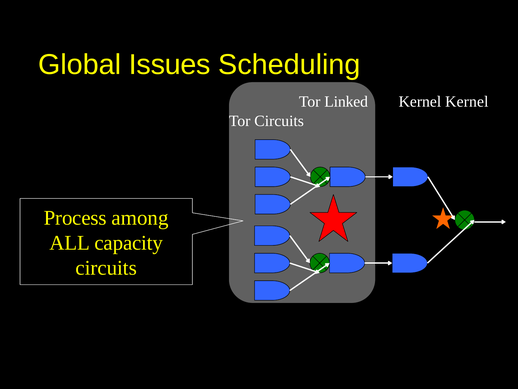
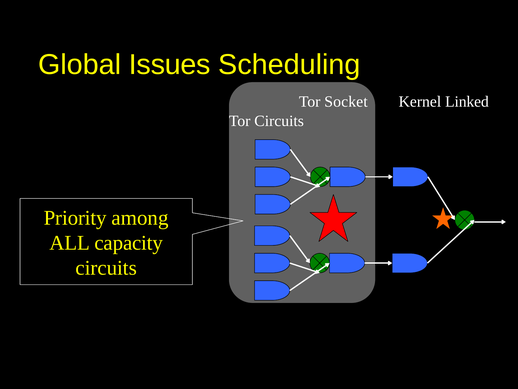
Linked: Linked -> Socket (346, 101)
Kernel Kernel: Kernel -> Linked (467, 101)
Process: Process -> Priority (75, 218)
